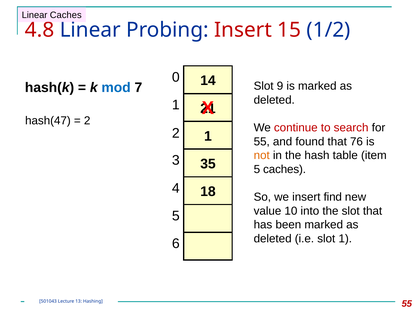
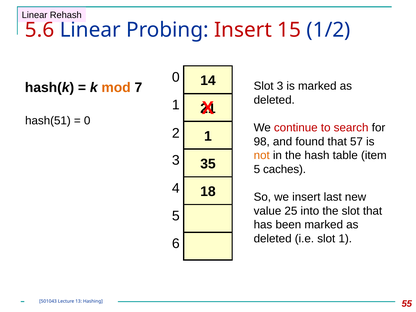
Linear Caches: Caches -> Rehash (66, 15)
4.8: 4.8 -> 5.6 (40, 30)
Slot 9: 9 -> 3 (280, 86)
mod colour: blue -> orange (116, 88)
hash(47: hash(47 -> hash(51 (48, 121)
2: 2 -> 0 (87, 121)
55: 55 -> 98 (262, 142)
76: 76 -> 57 (356, 142)
find: find -> last (333, 197)
10: 10 -> 25 (291, 211)
